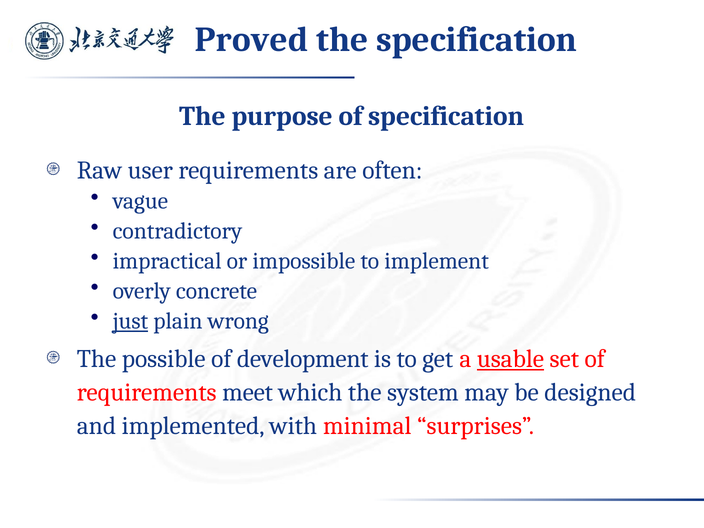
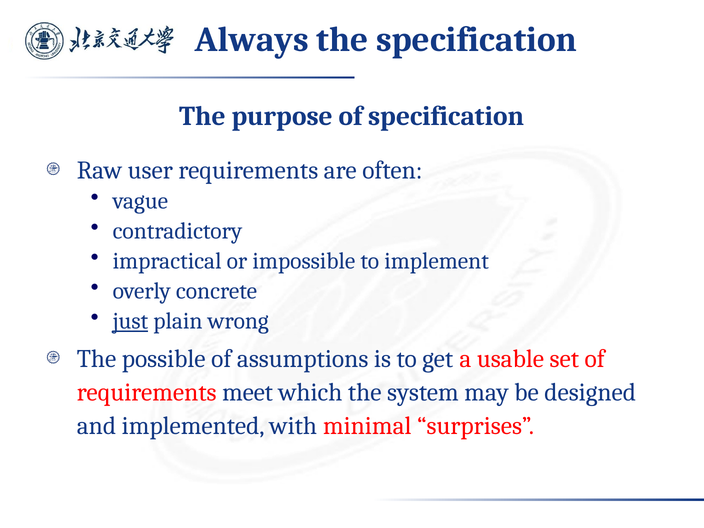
Proved: Proved -> Always (252, 39)
development: development -> assumptions (303, 359)
usable underline: present -> none (510, 359)
